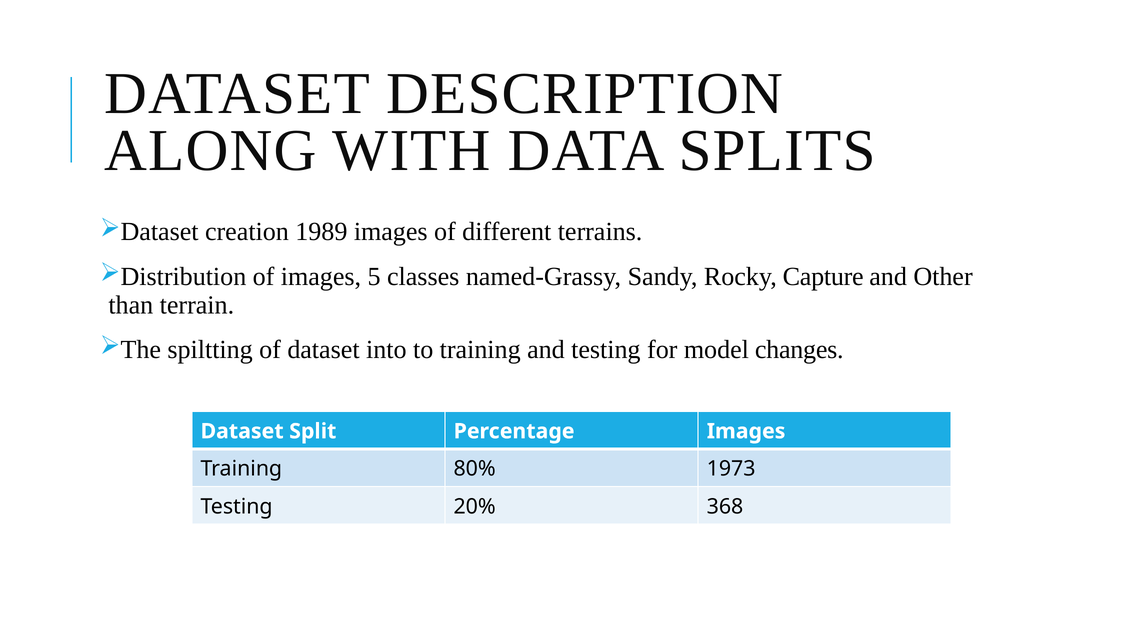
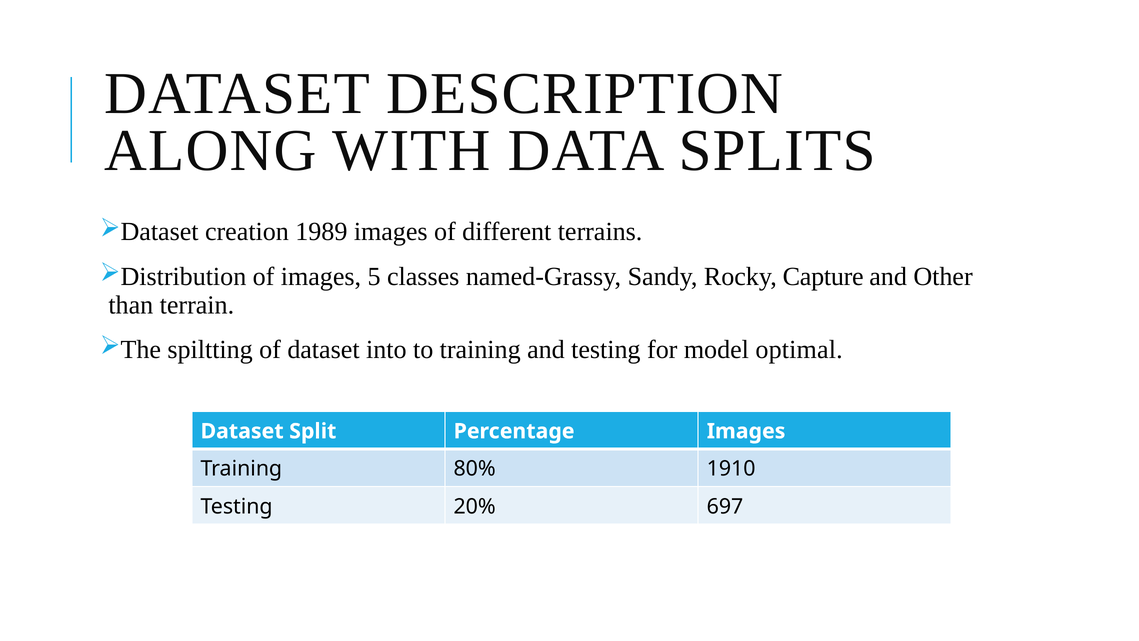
changes: changes -> optimal (799, 350)
1973: 1973 -> 1910 (731, 469)
368: 368 -> 697 (725, 506)
